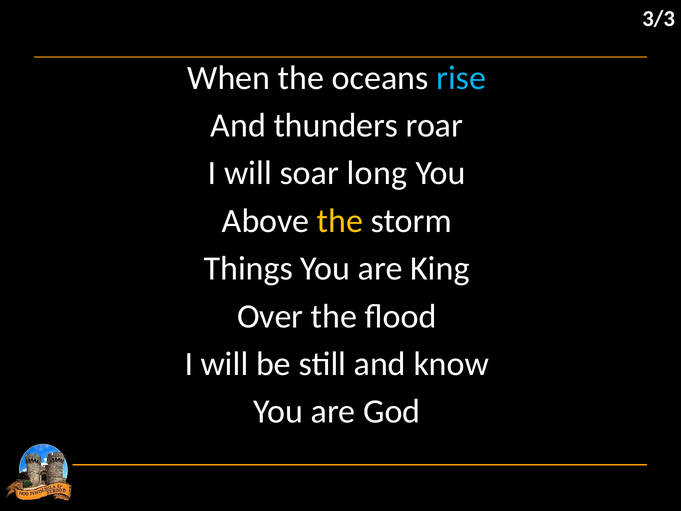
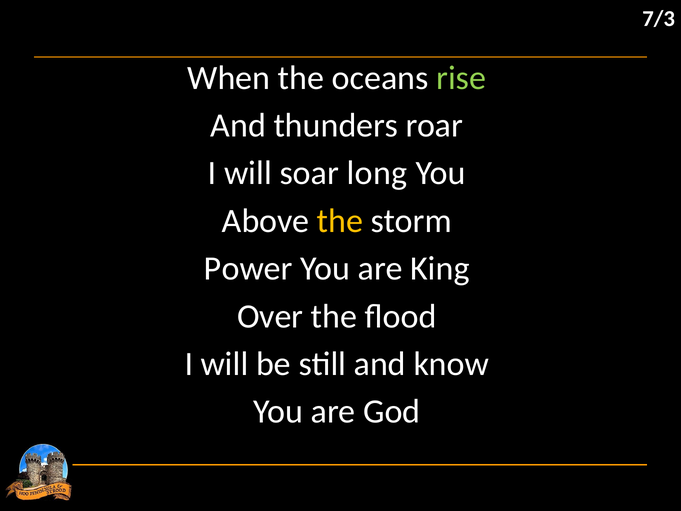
3/3: 3/3 -> 7/3 (659, 19)
rise colour: light blue -> light green (461, 78)
Things: Things -> Power (248, 268)
